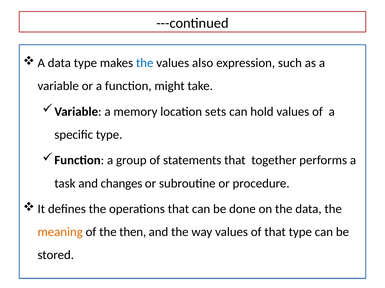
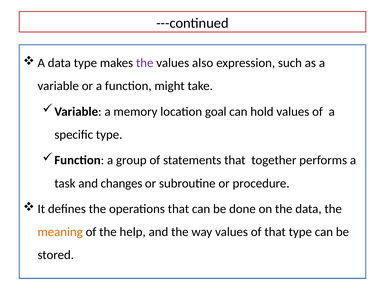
the colour: blue -> purple (145, 63)
sets: sets -> goal (216, 112)
then: then -> help (133, 233)
